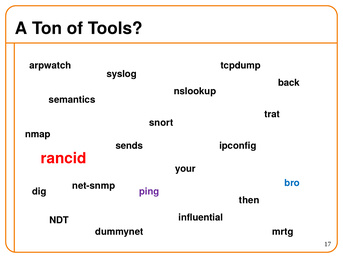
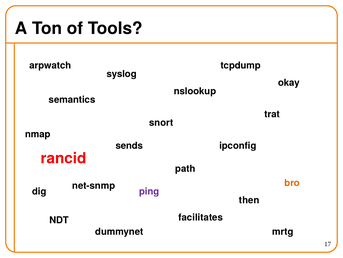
back: back -> okay (289, 82)
your: your -> path (185, 168)
bro colour: blue -> orange (292, 182)
influential: influential -> facilitates (201, 217)
